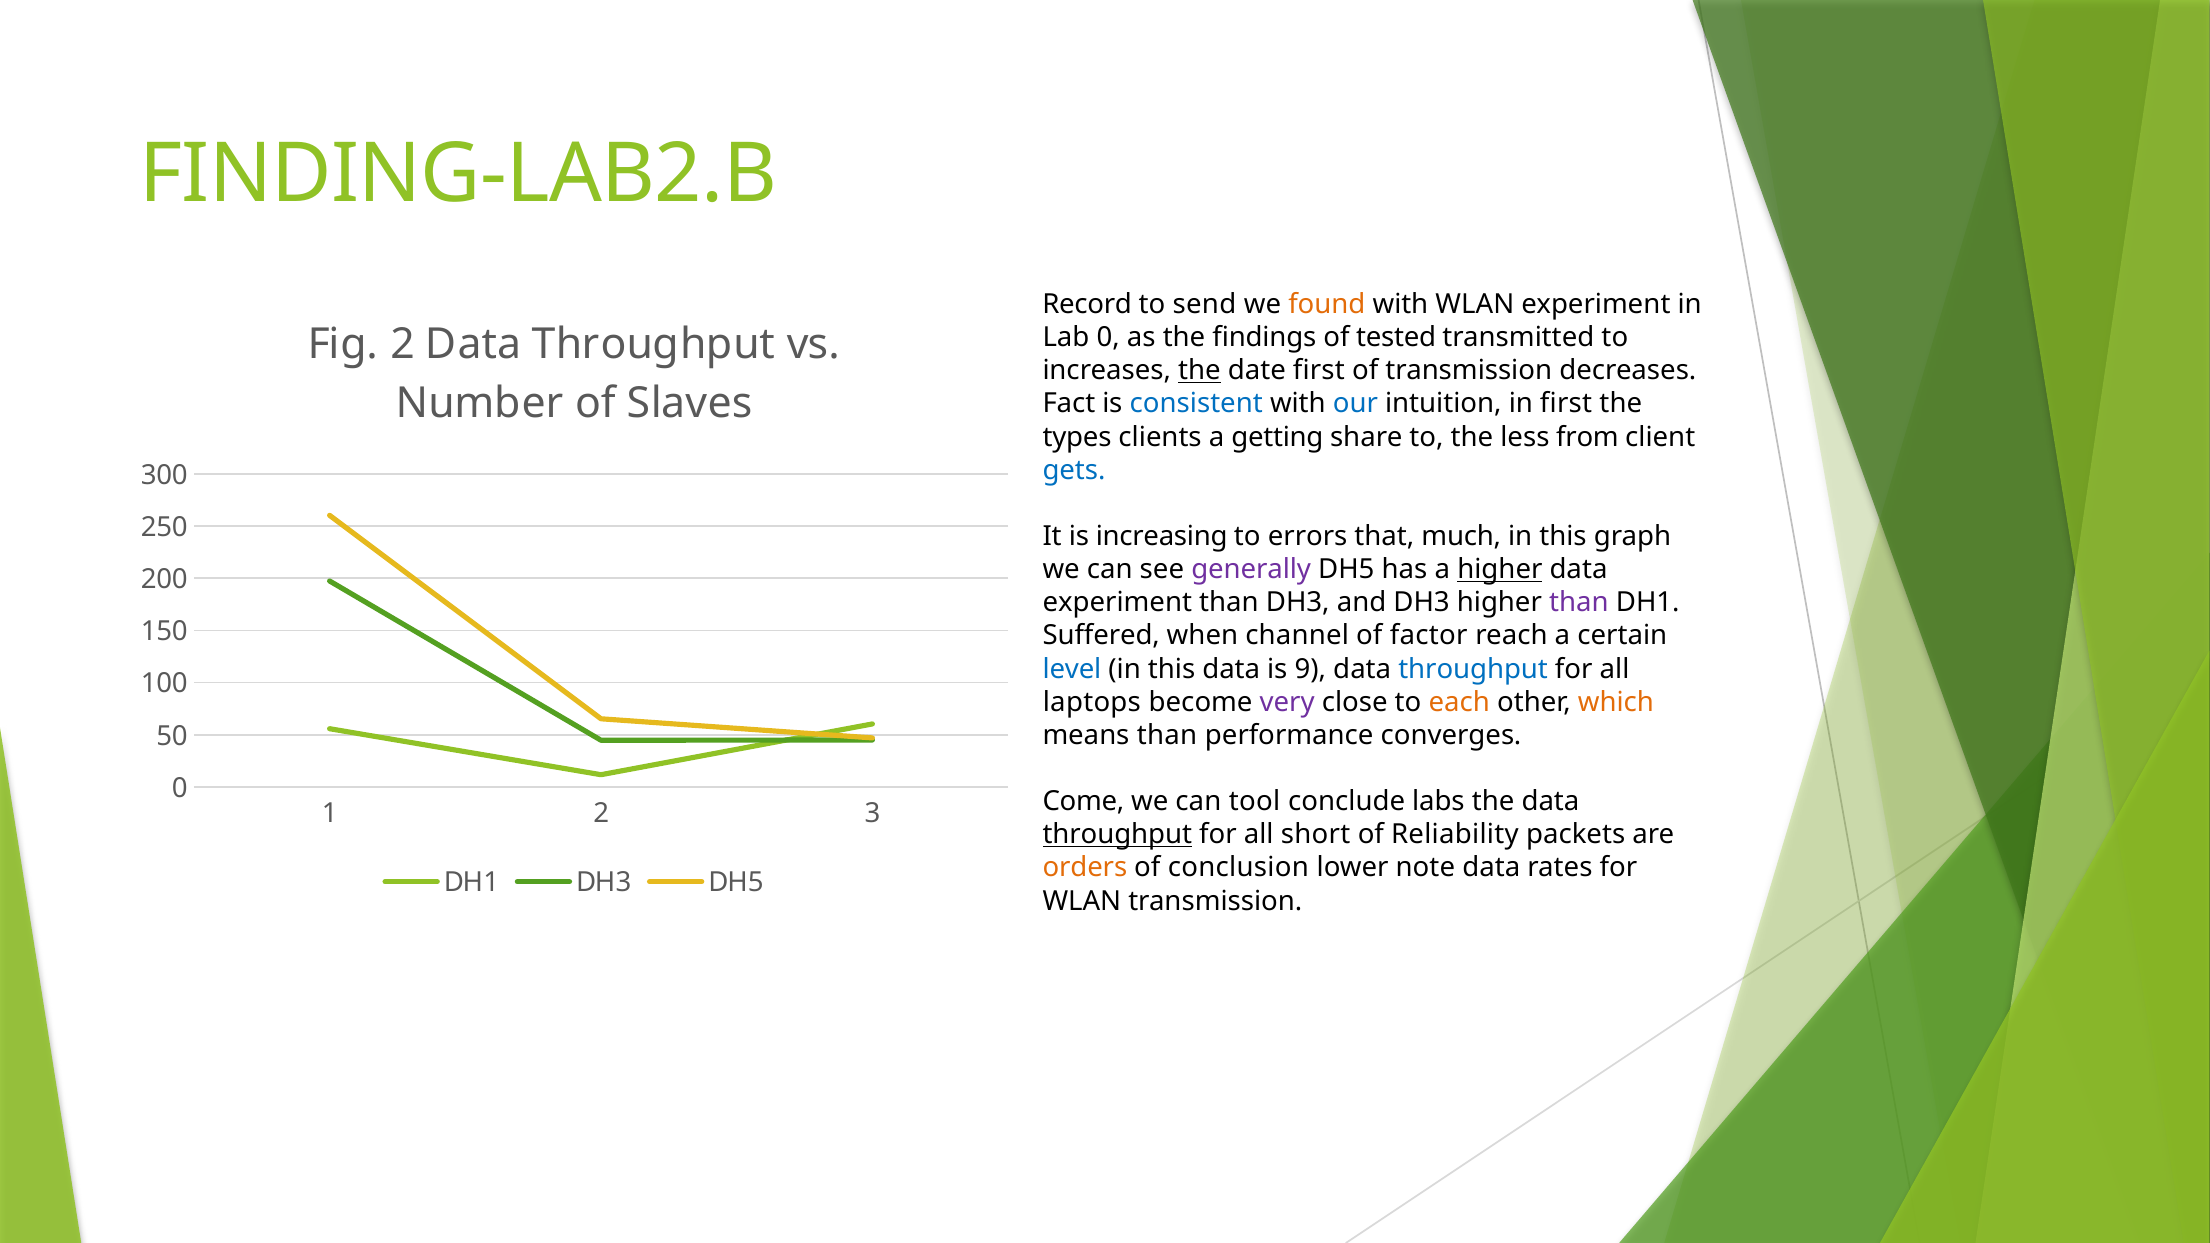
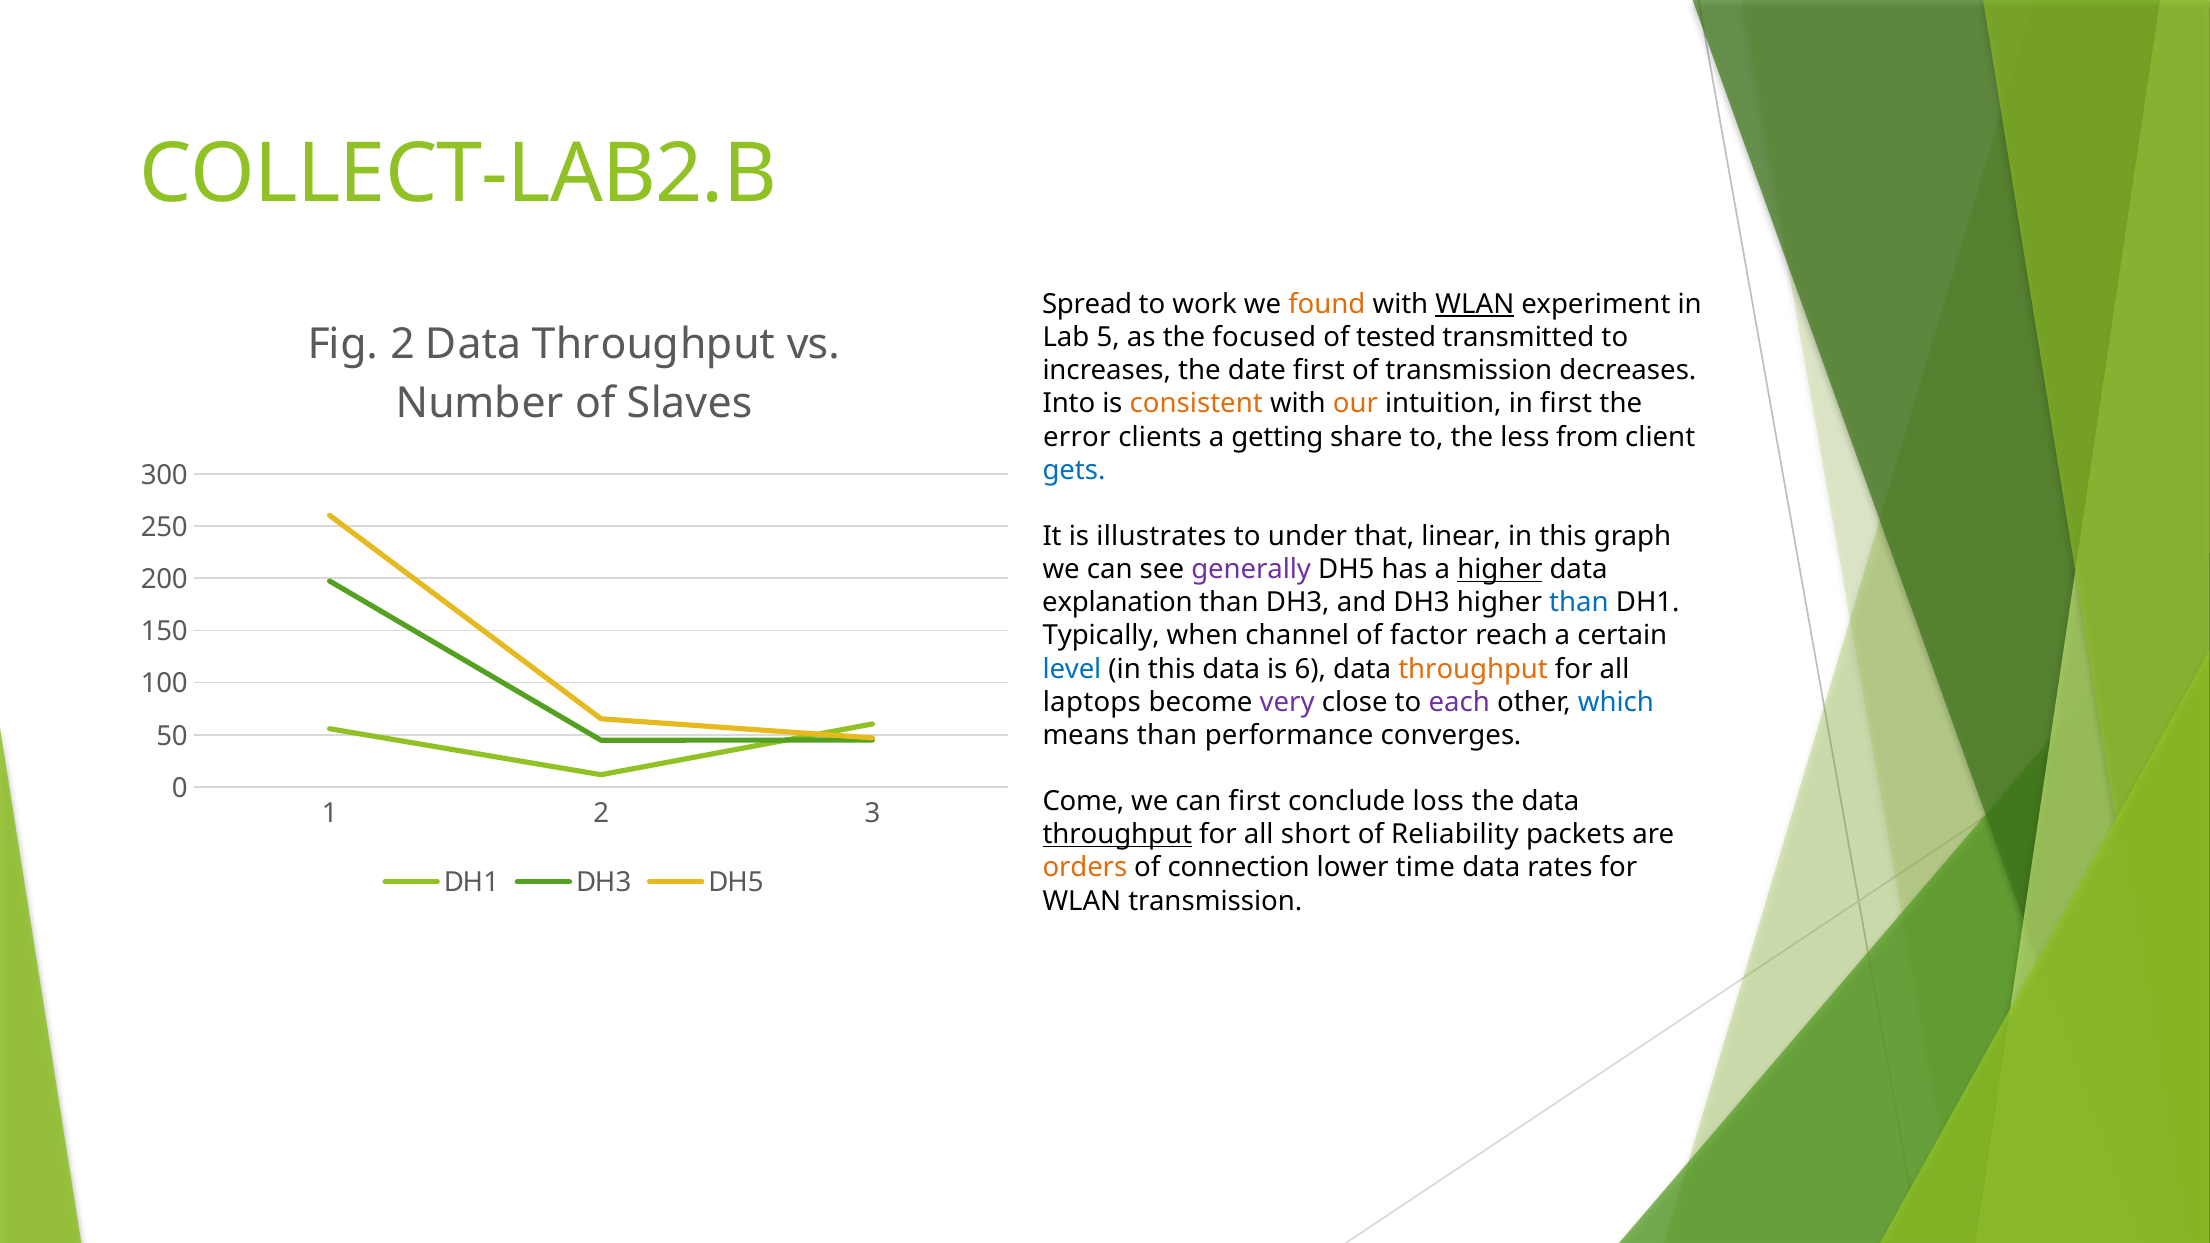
FINDING-LAB2.B: FINDING-LAB2.B -> COLLECT-LAB2.B (458, 174)
Record: Record -> Spread (1087, 304)
send: send -> work (1205, 304)
WLAN underline: none -> present (1475, 304)
Lab 0: 0 -> 5 (1108, 338)
findings: findings -> focused (1264, 338)
the underline: present -> none (1200, 371)
Fact: Fact -> Into (1069, 404)
consistent colour: blue -> orange (1196, 404)
our colour: blue -> orange (1355, 404)
types: types -> error (1077, 437)
increasing: increasing -> illustrates (1161, 536)
errors: errors -> under (1307, 536)
much: much -> linear (1461, 536)
experiment: experiment -> explanation (1117, 603)
than colour: purple -> blue (1579, 603)
Suffered: Suffered -> Typically (1101, 636)
9: 9 -> 6 (1310, 669)
throughput colour: blue -> orange (1473, 669)
each colour: orange -> purple (1459, 702)
which colour: orange -> blue (1616, 702)
can tool: tool -> first (1255, 802)
labs: labs -> loss (1438, 802)
conclusion: conclusion -> connection (1239, 868)
note: note -> time (1425, 868)
